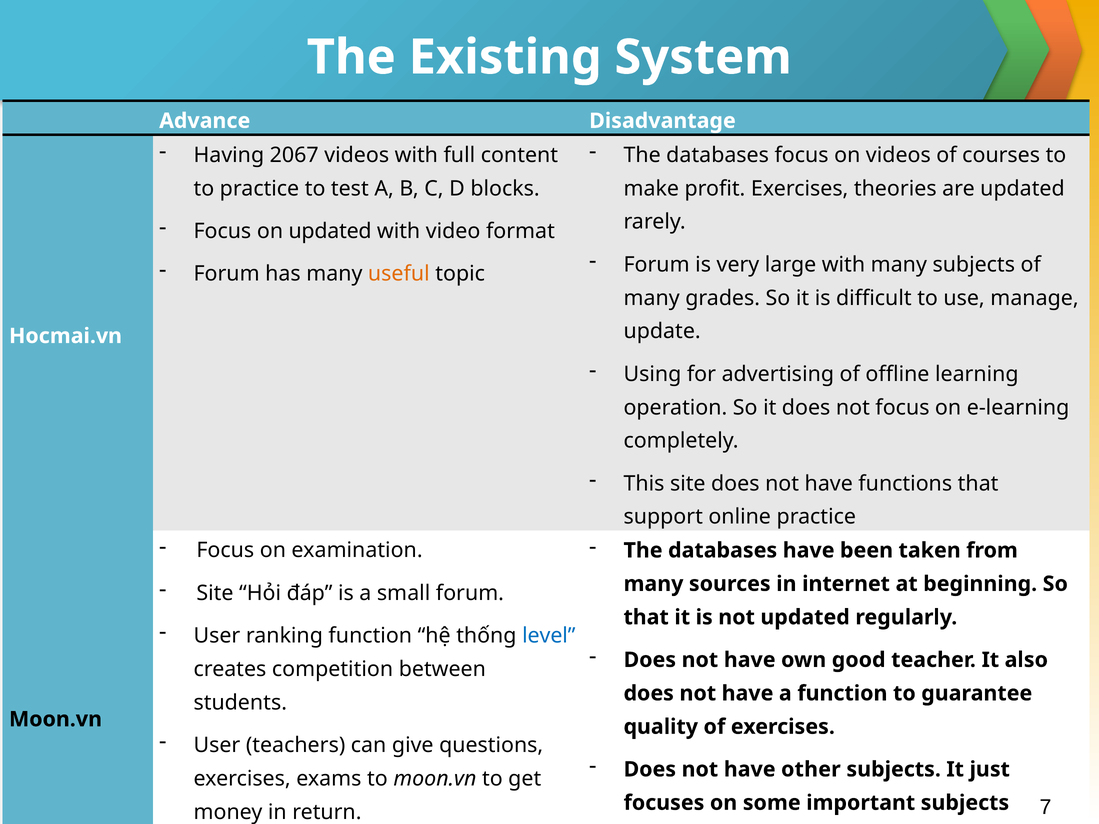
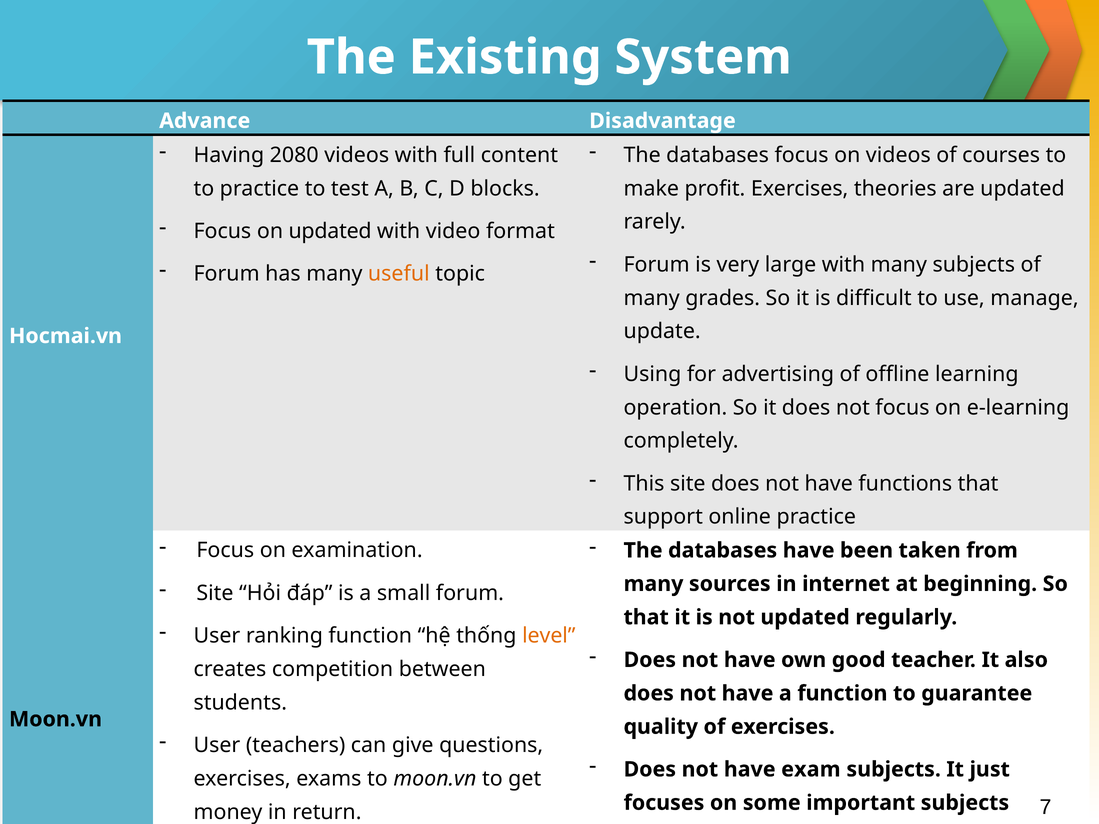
2067: 2067 -> 2080 (294, 155)
level colour: blue -> orange (549, 636)
other: other -> exam (811, 770)
